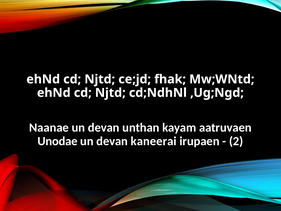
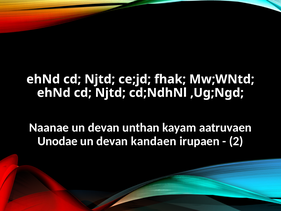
kaneerai: kaneerai -> kandaen (154, 141)
